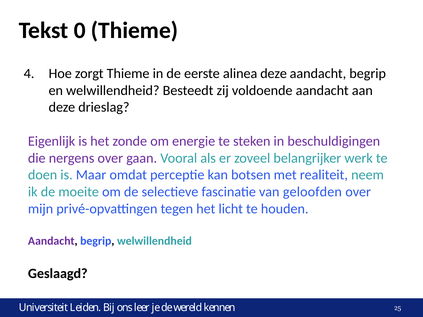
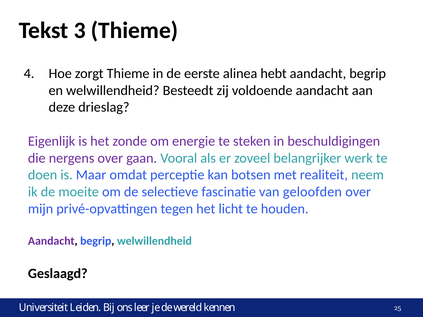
0: 0 -> 3 (80, 30)
alinea deze: deze -> hebt (274, 74)
